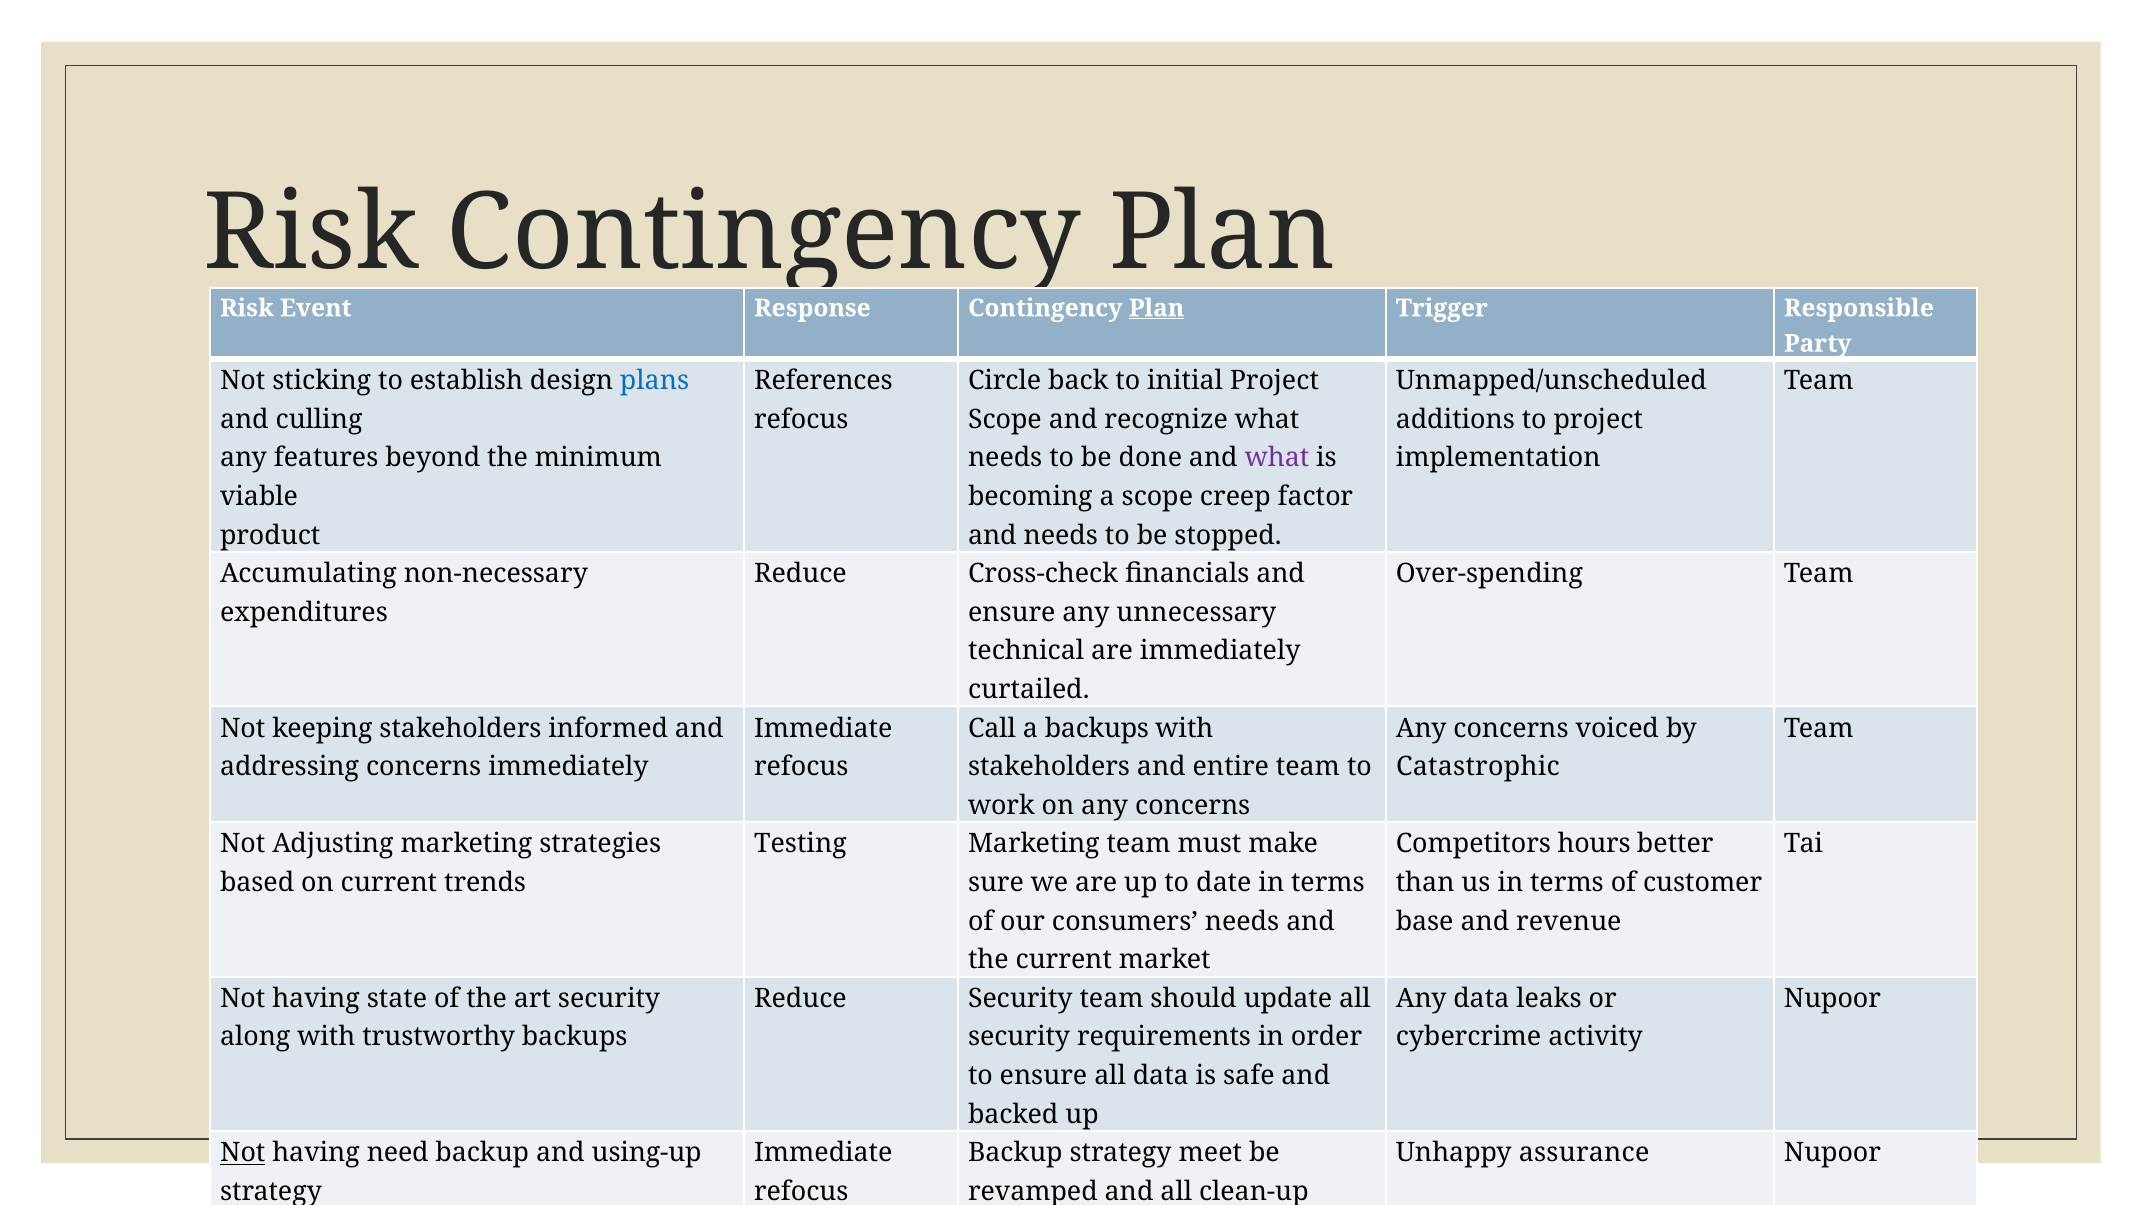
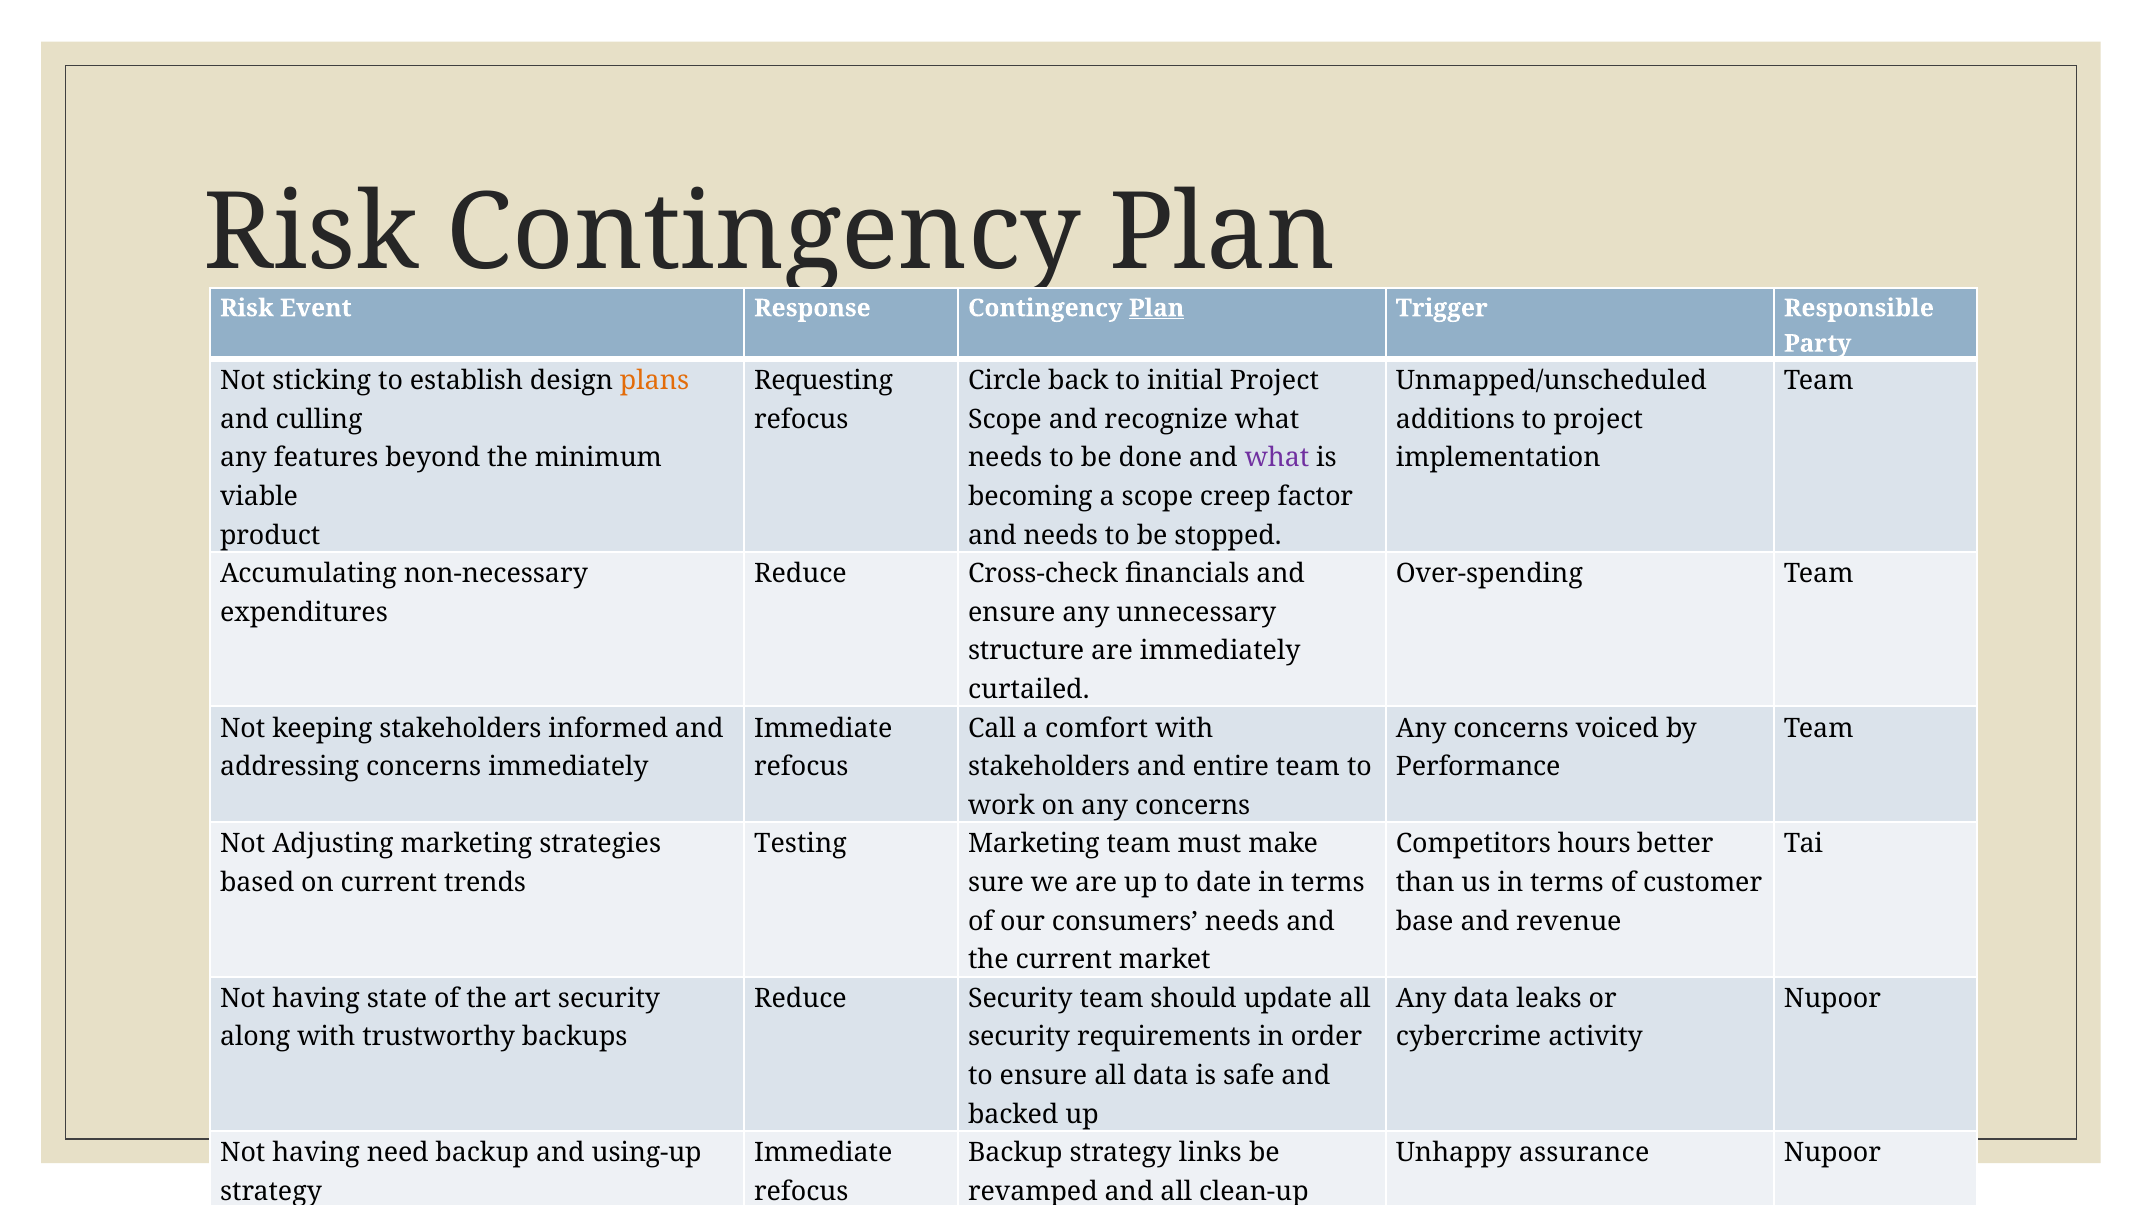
plans colour: blue -> orange (654, 381)
References: References -> Requesting (823, 381)
technical: technical -> structure (1026, 651)
a backups: backups -> comfort (1097, 728)
Catastrophic: Catastrophic -> Performance (1478, 767)
Not underline: present -> none (243, 1153)
meet: meet -> links (1210, 1153)
